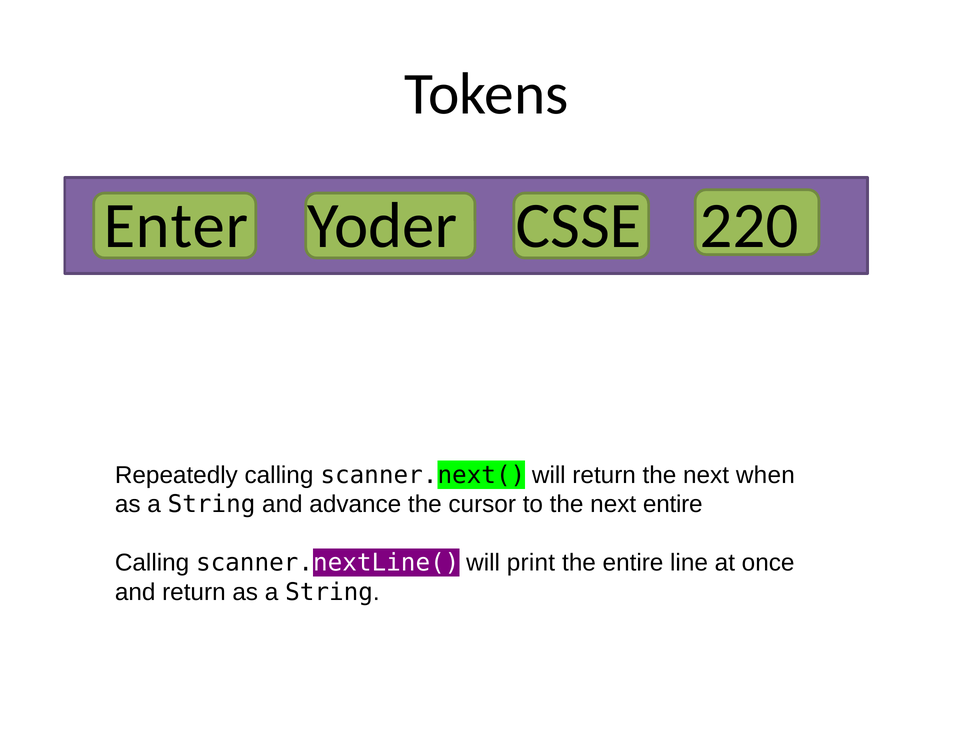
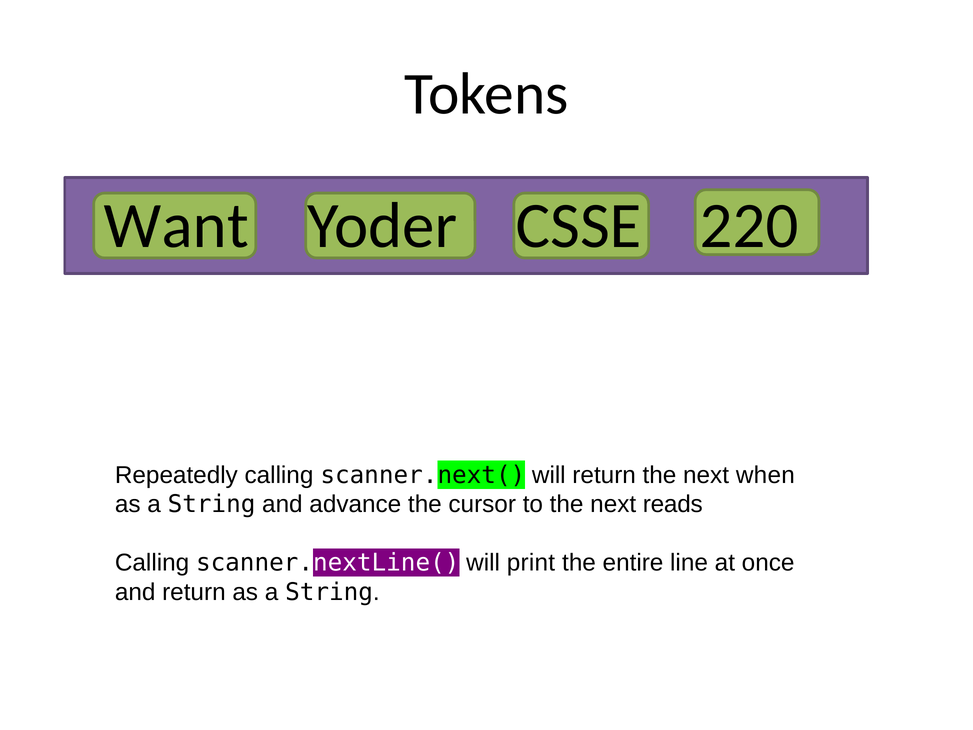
Enter: Enter -> Want (176, 226)
next entire: entire -> reads (673, 504)
